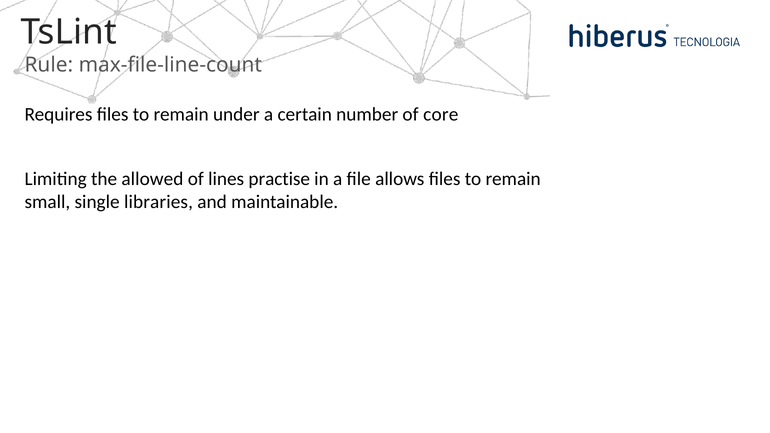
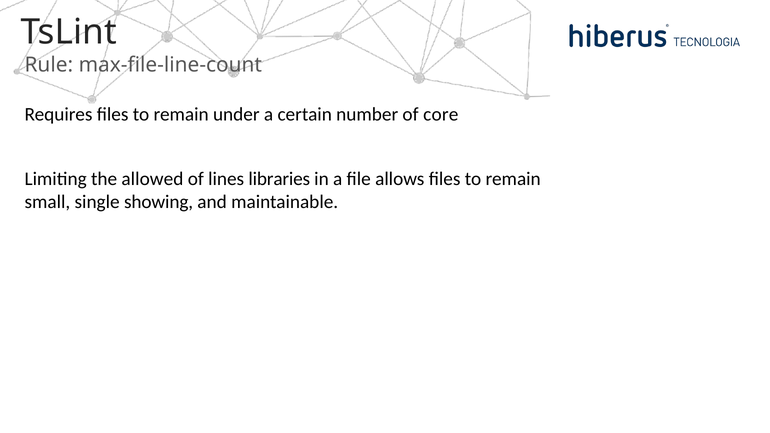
practise: practise -> libraries (279, 179)
libraries: libraries -> showing (159, 202)
